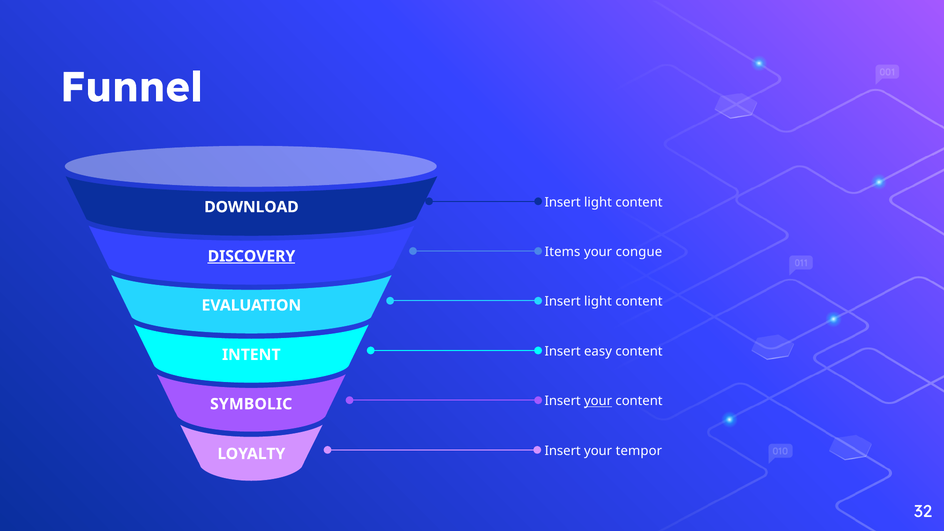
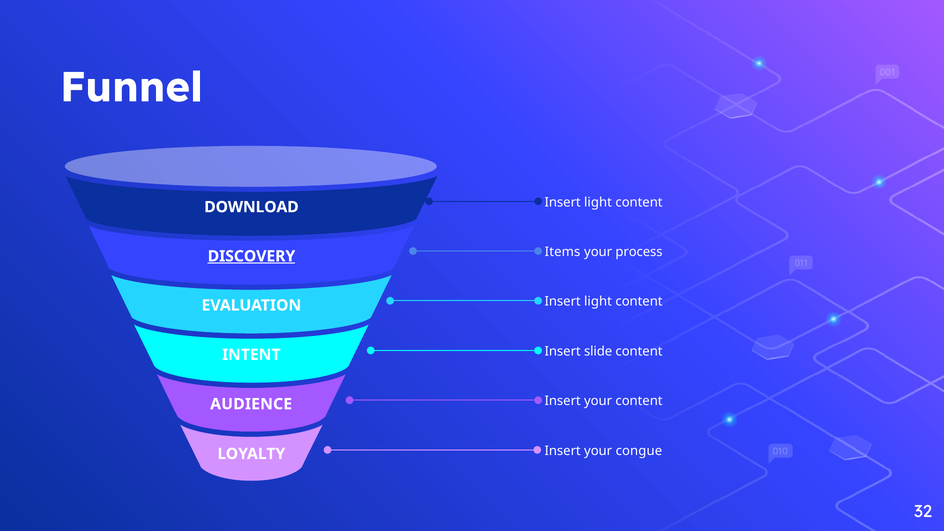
congue: congue -> process (639, 252)
easy: easy -> slide (598, 351)
your underline: present -> none (598, 401)
SYMBOLIC: SYMBOLIC -> AUDIENCE (251, 404)
tempor: tempor -> congue (639, 451)
